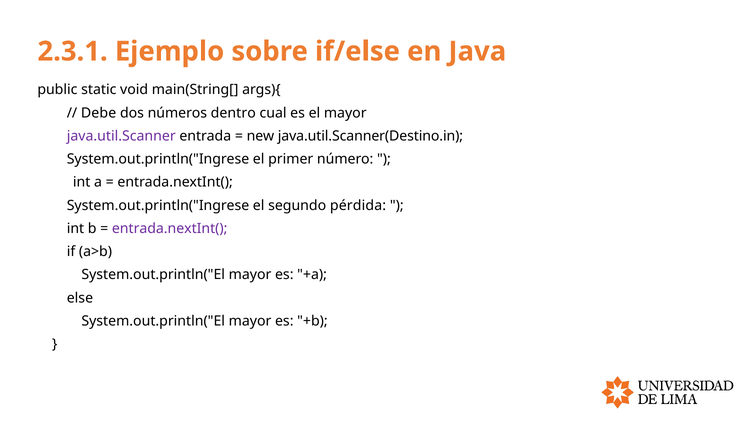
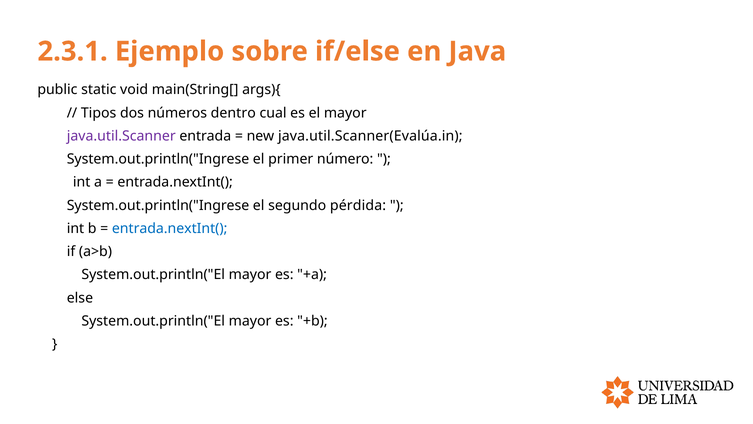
Debe: Debe -> Tipos (99, 113)
java.util.Scanner(Destino.in: java.util.Scanner(Destino.in -> java.util.Scanner(Evalúa.in (370, 136)
entrada.nextInt( colour: purple -> blue (170, 228)
